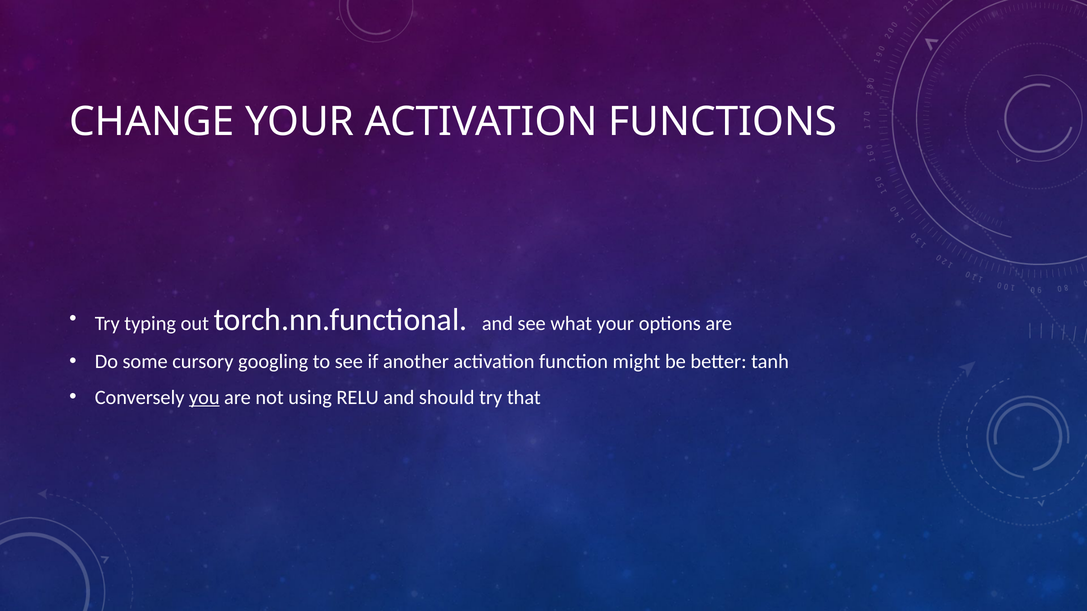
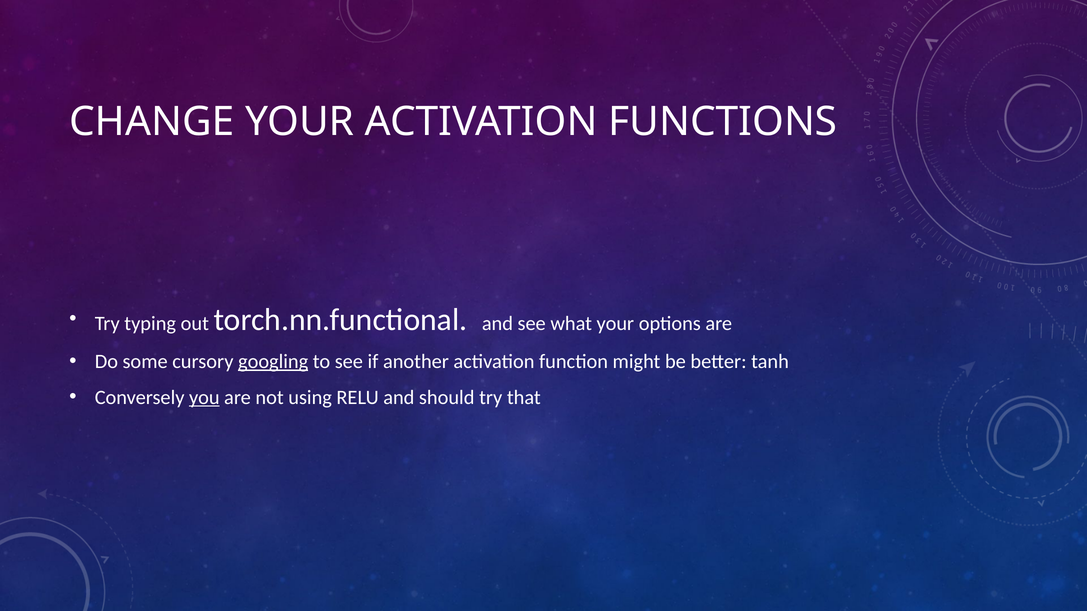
googling underline: none -> present (273, 362)
